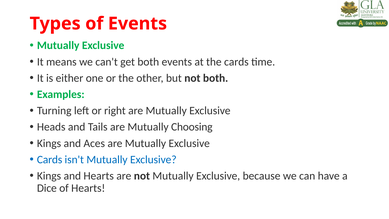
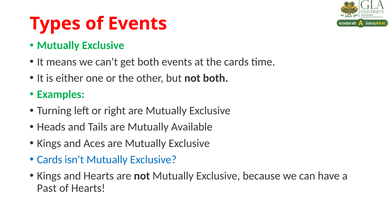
Choosing: Choosing -> Available (192, 127)
Dice: Dice -> Past (47, 188)
